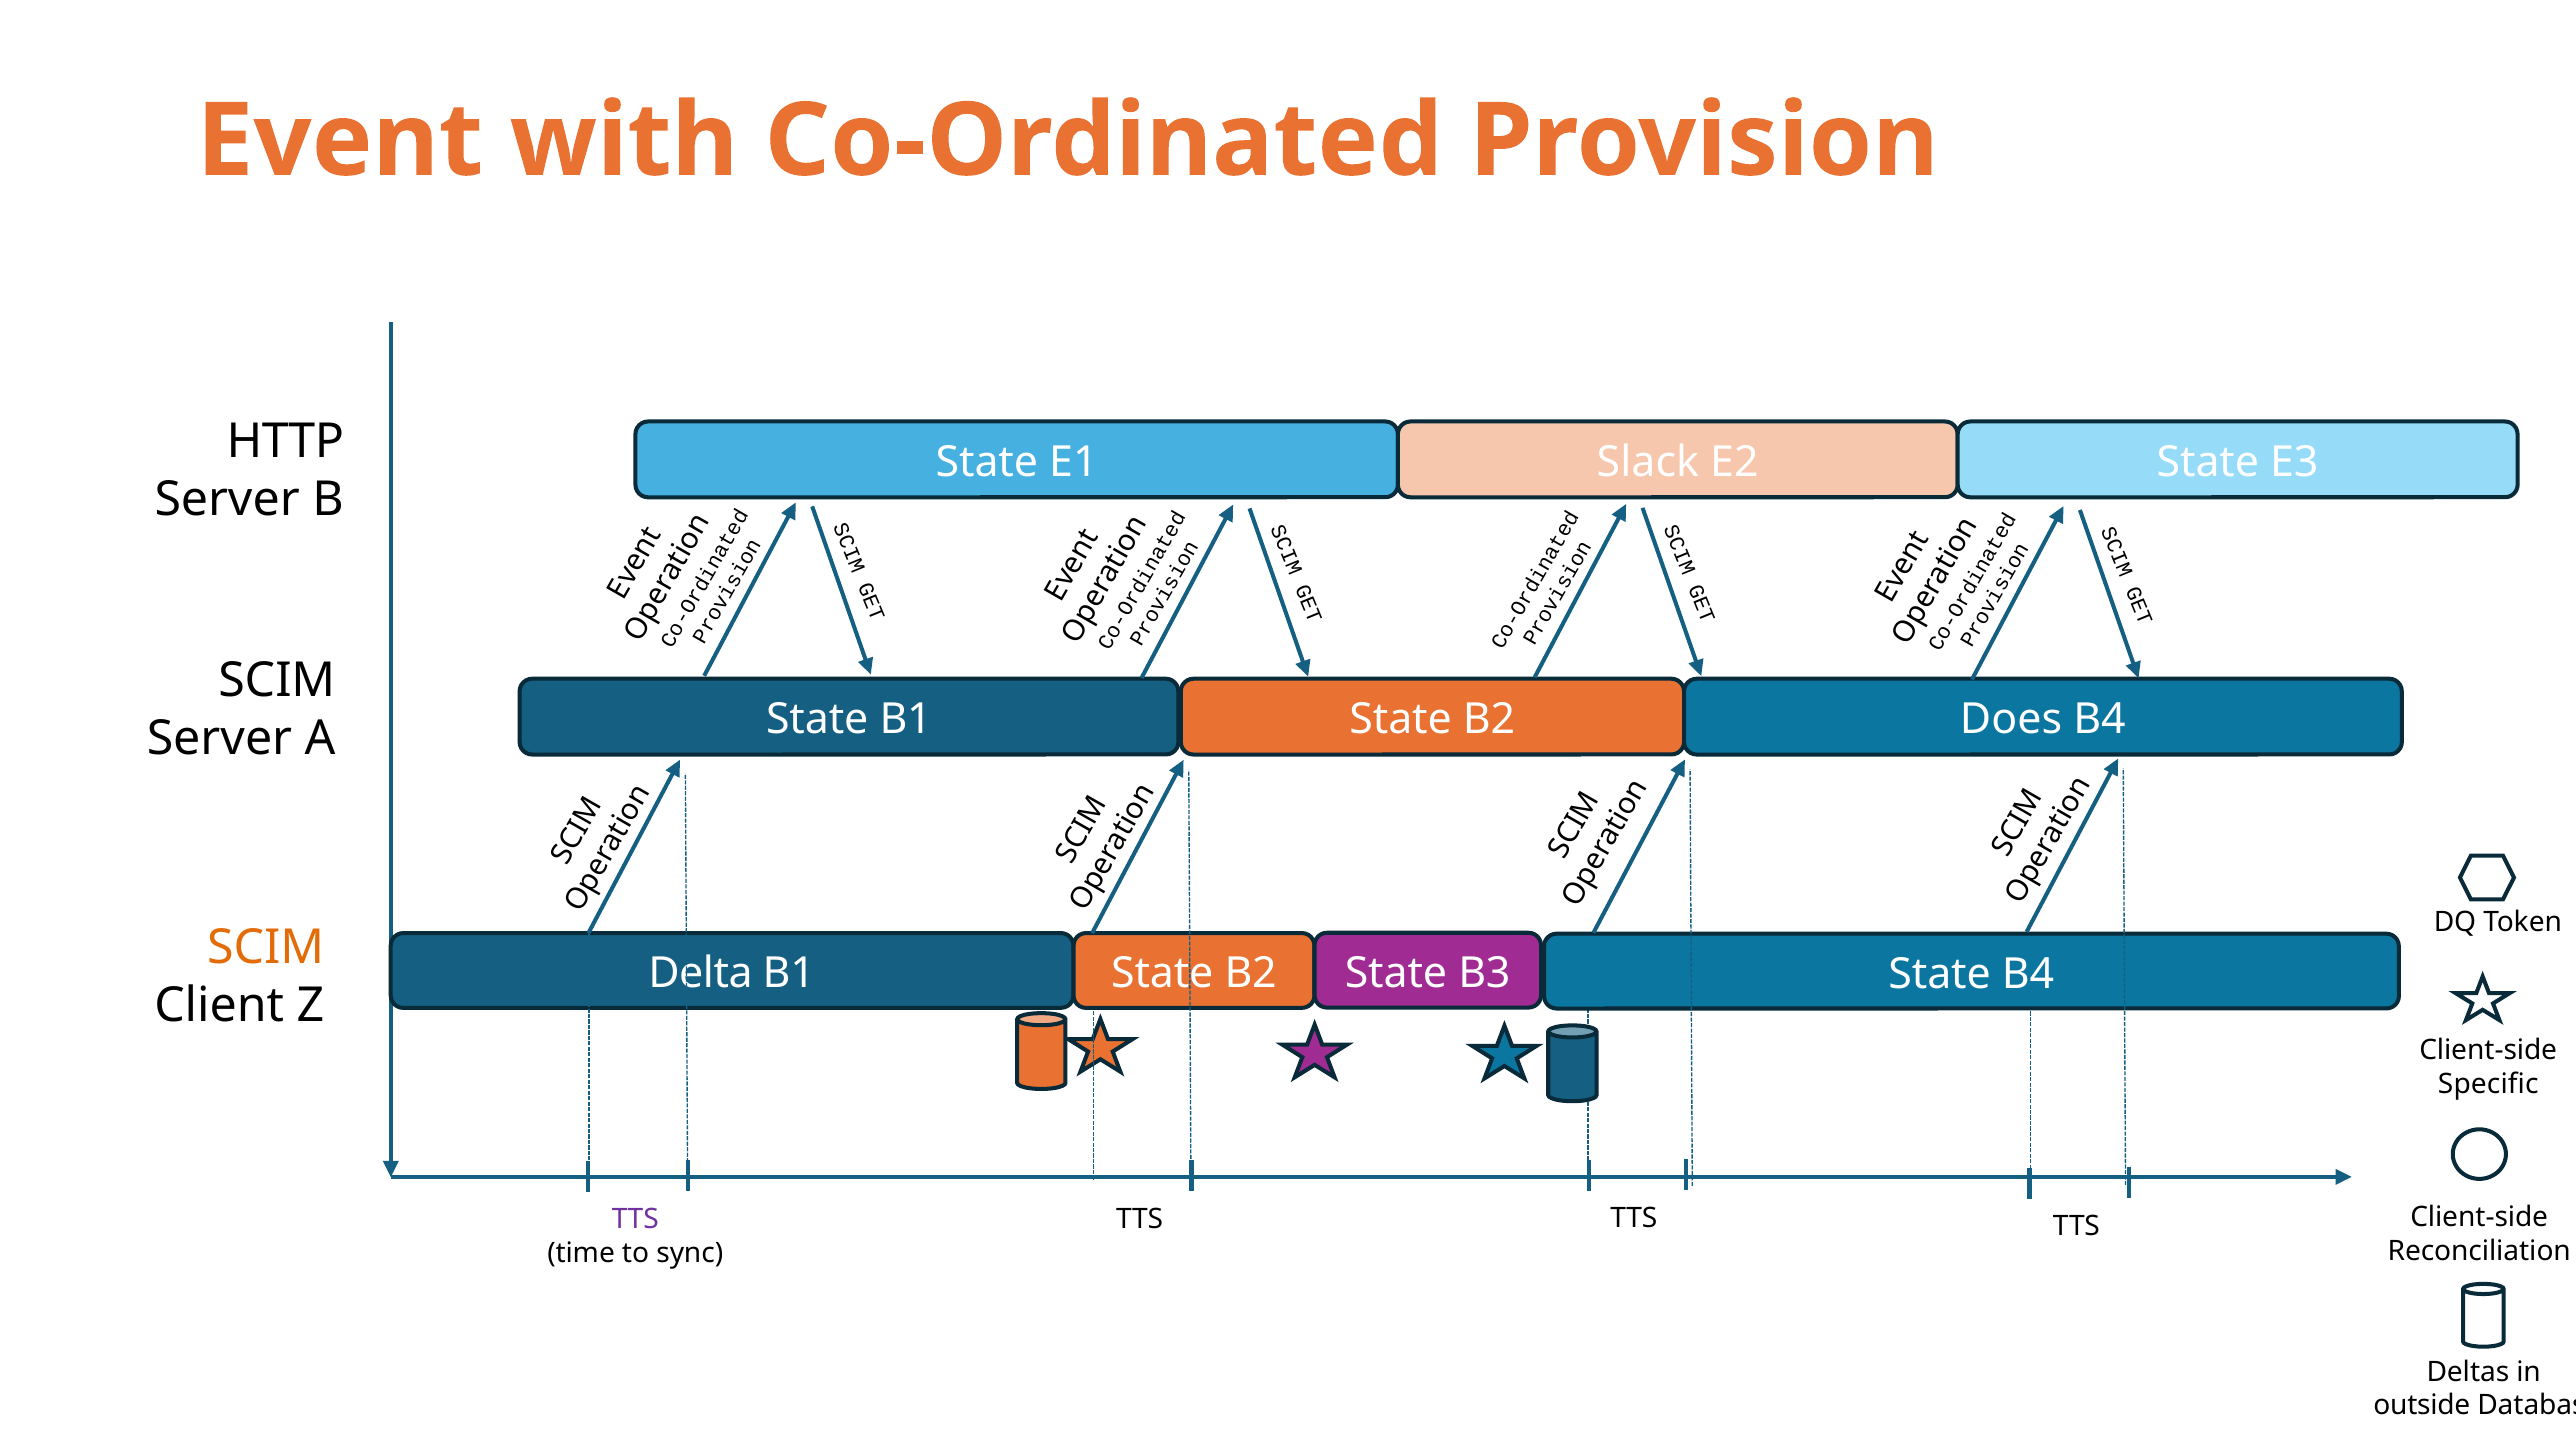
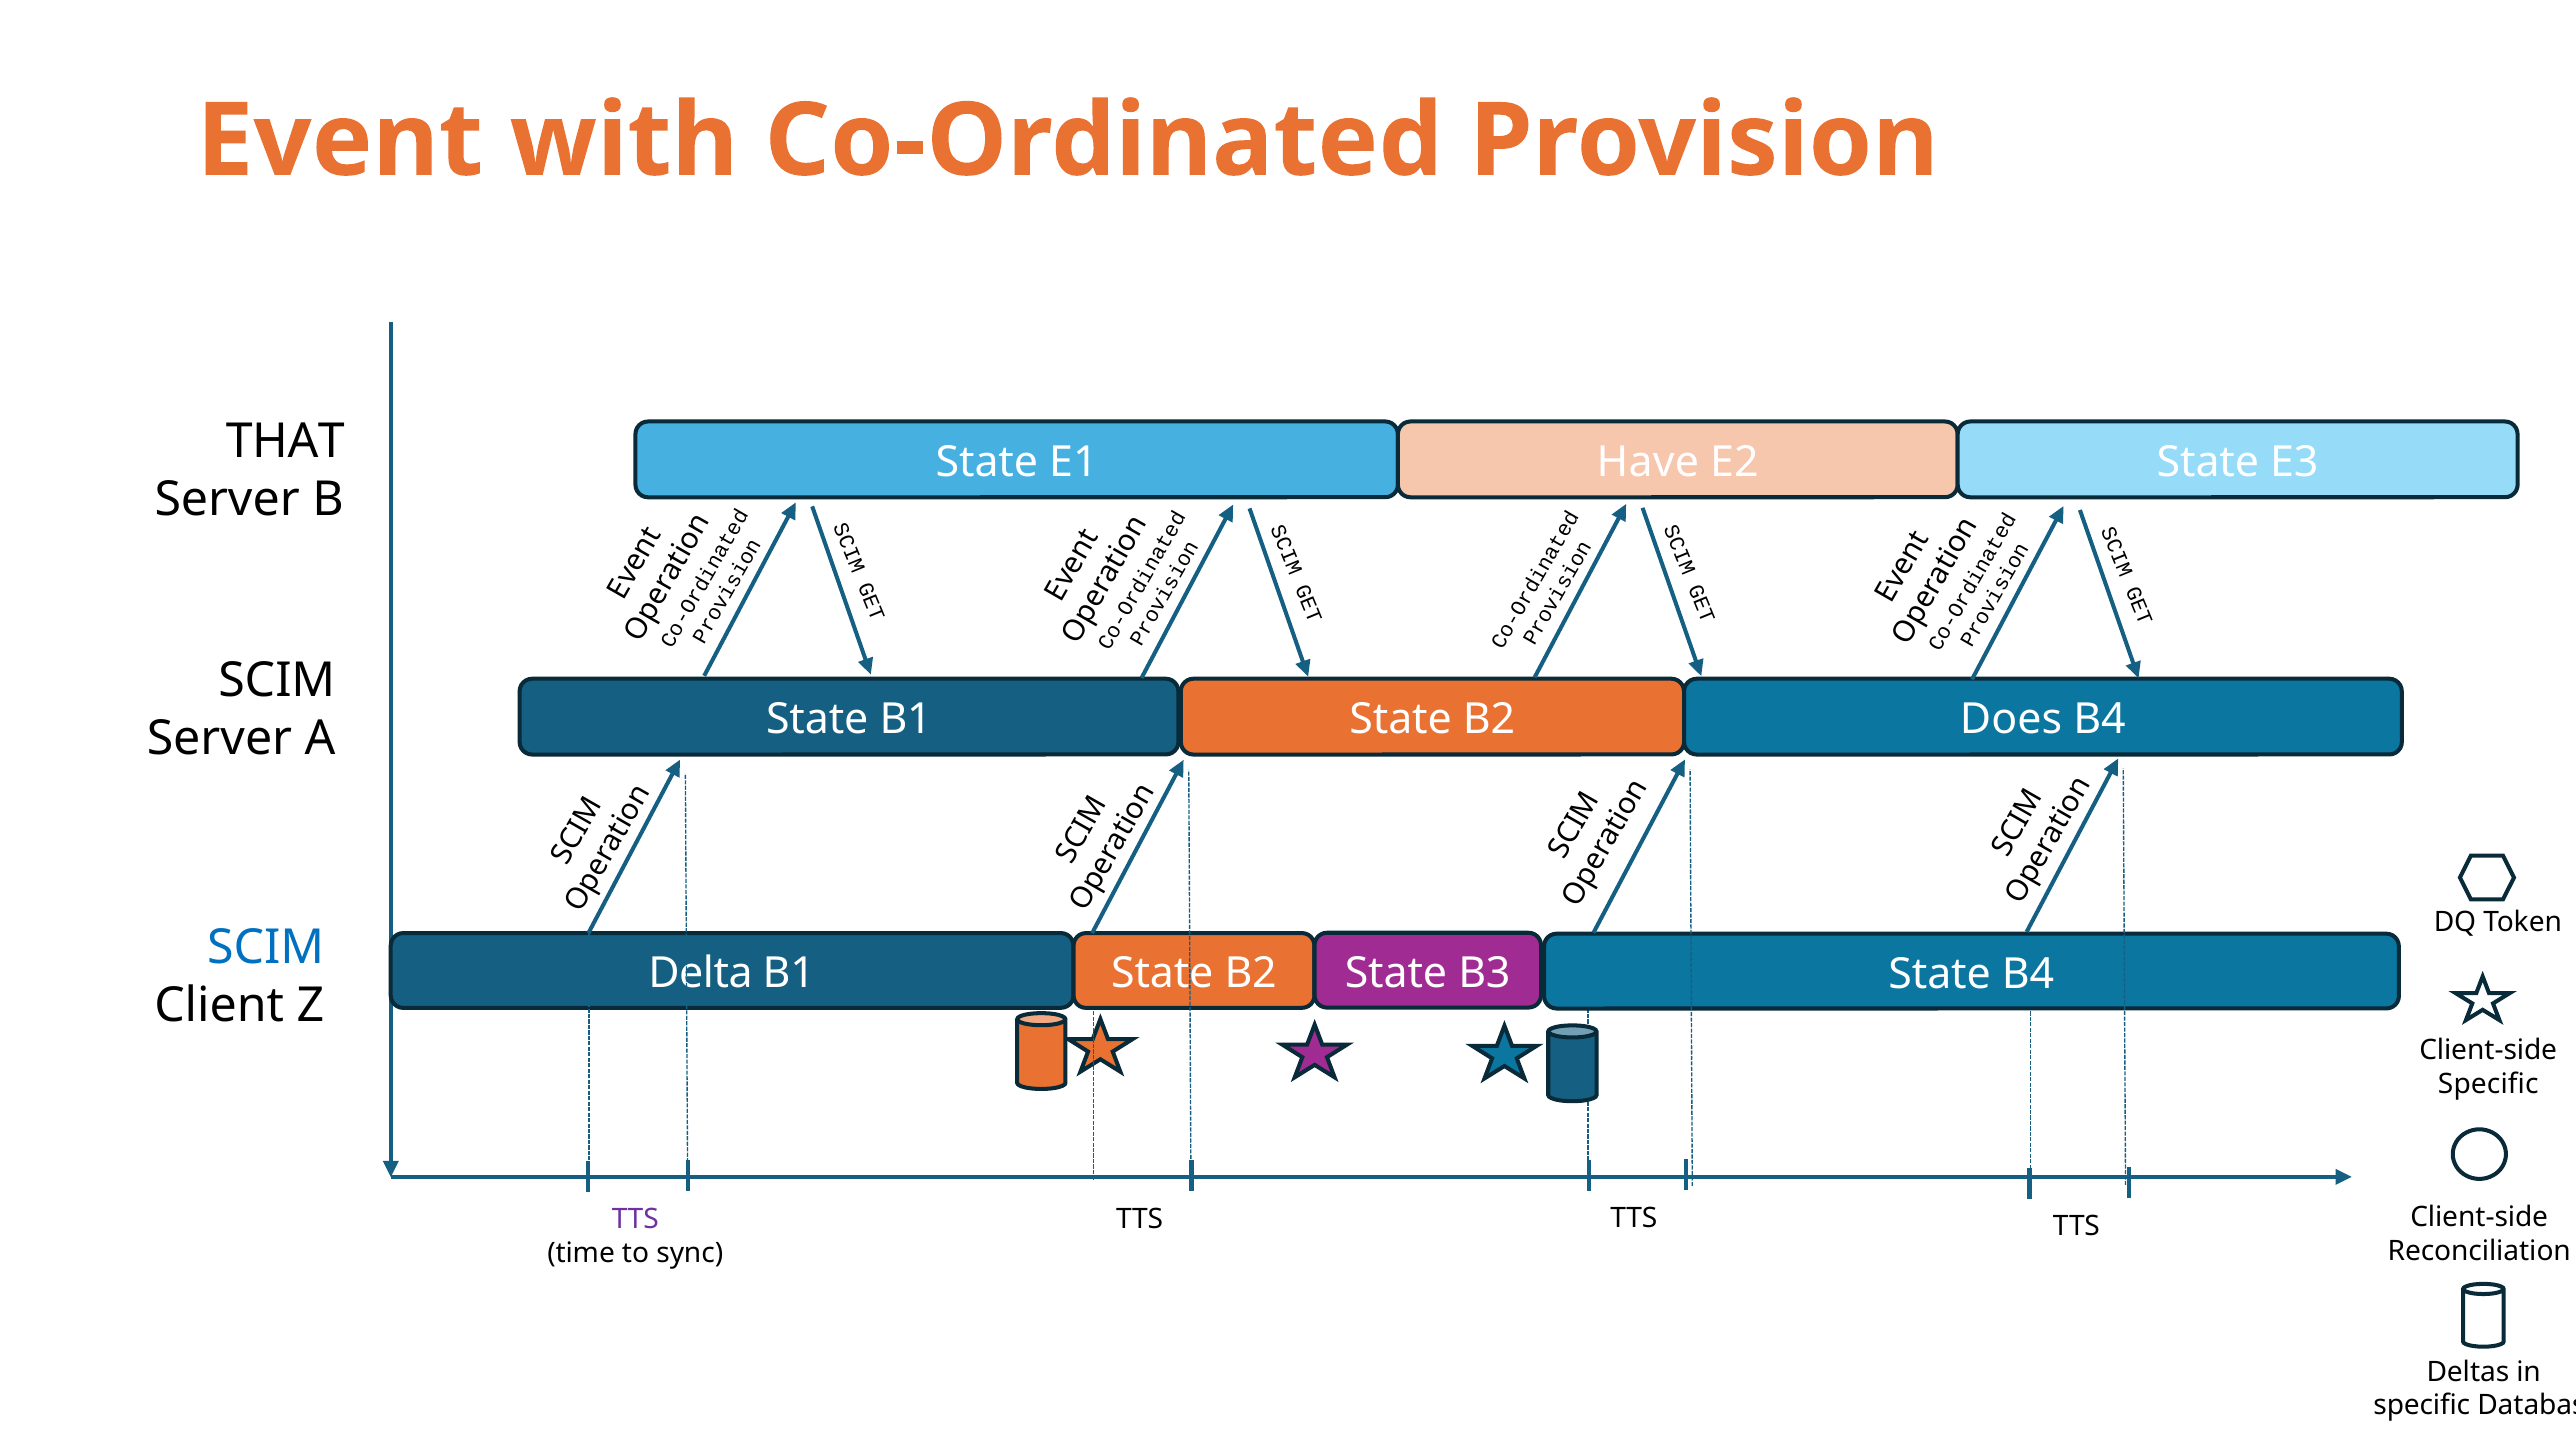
HTTP: HTTP -> THAT (285, 441)
Slack: Slack -> Have (1648, 462)
SCIM colour: orange -> blue (266, 947)
outside: outside -> specific (2422, 1406)
